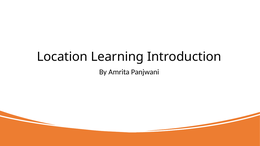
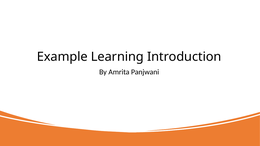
Location: Location -> Example (62, 57)
